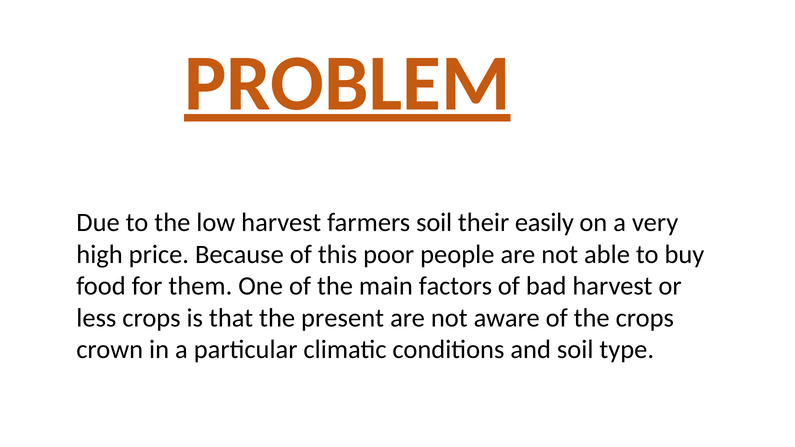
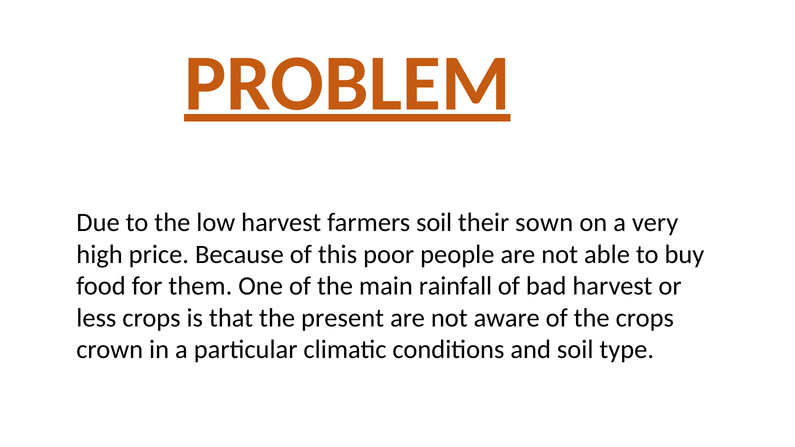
easily: easily -> sown (544, 223)
factors: factors -> rainfall (455, 286)
